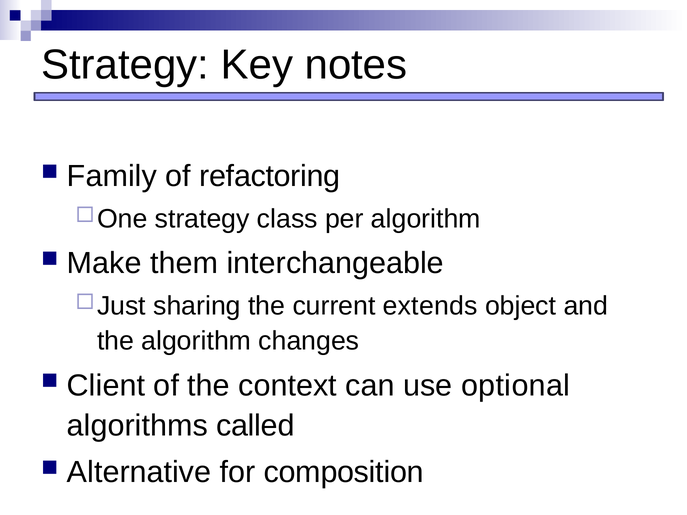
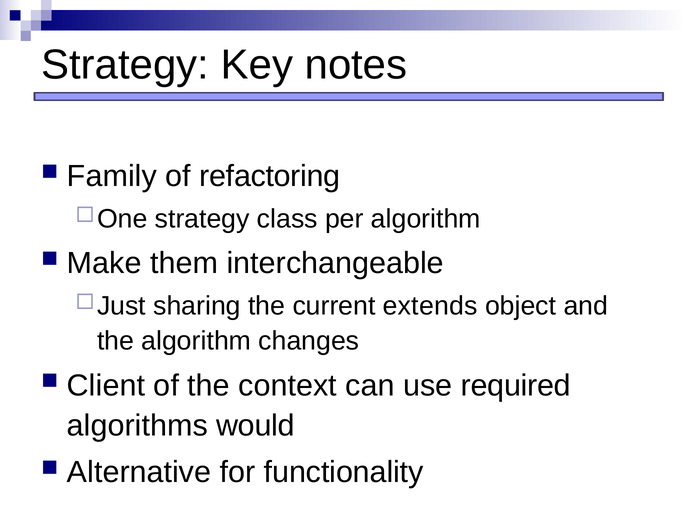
optional: optional -> required (516, 386)
called: called -> would (255, 426)
composition: composition -> functionality (344, 472)
